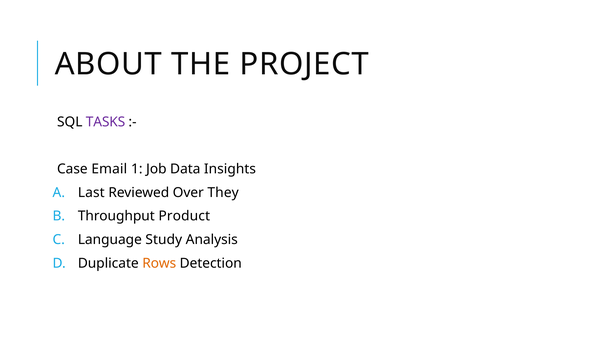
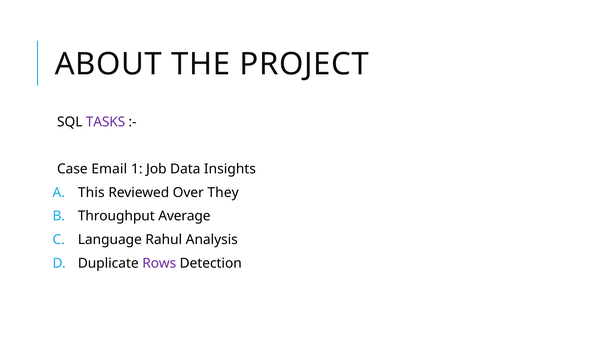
Last: Last -> This (91, 193)
Product: Product -> Average (184, 216)
Study: Study -> Rahul (164, 240)
Rows colour: orange -> purple (159, 263)
